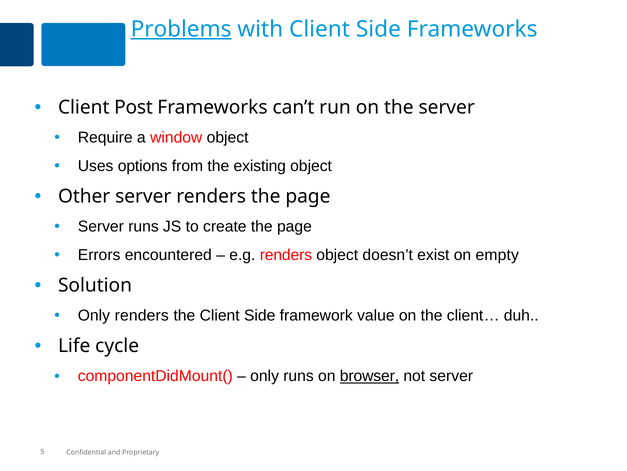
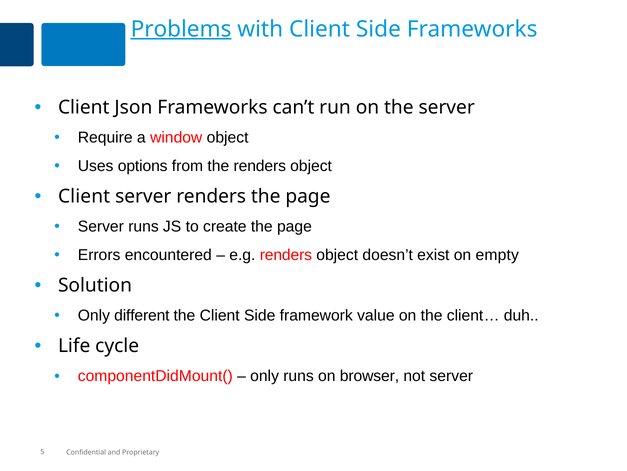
Post: Post -> Json (133, 107)
the existing: existing -> renders (260, 166)
Other: Other -> Client (84, 196)
Only renders: renders -> different (142, 315)
browser underline: present -> none (369, 376)
